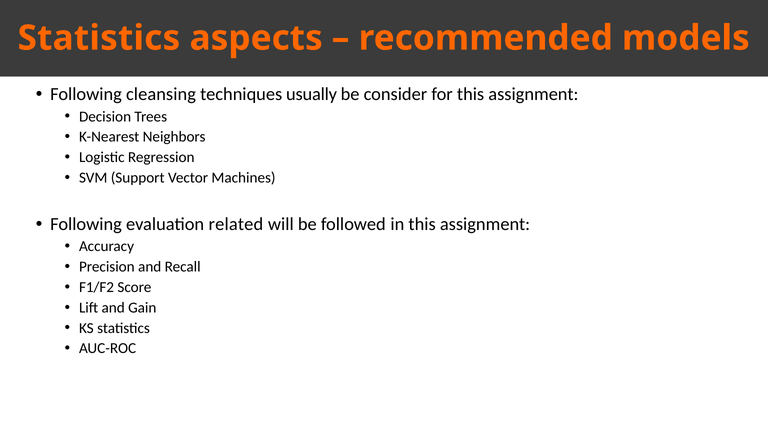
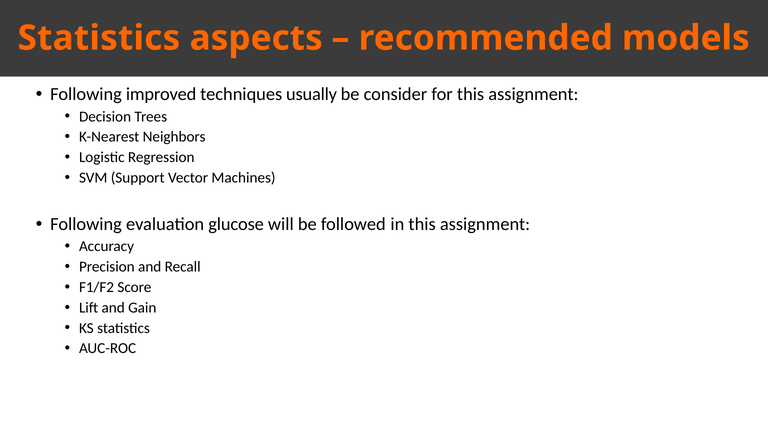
cleansing: cleansing -> improved (161, 94)
related: related -> glucose (236, 224)
